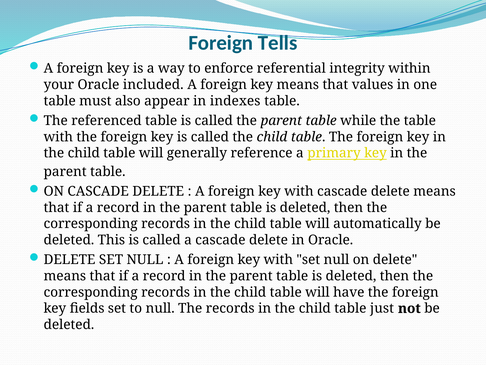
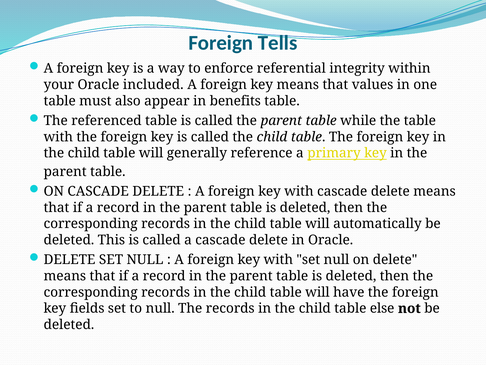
indexes: indexes -> benefits (235, 101)
just: just -> else (382, 308)
